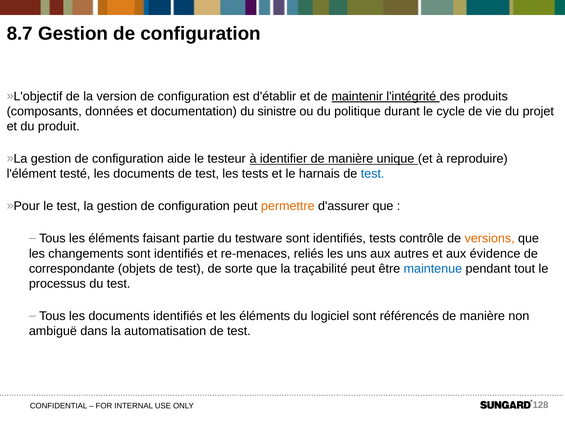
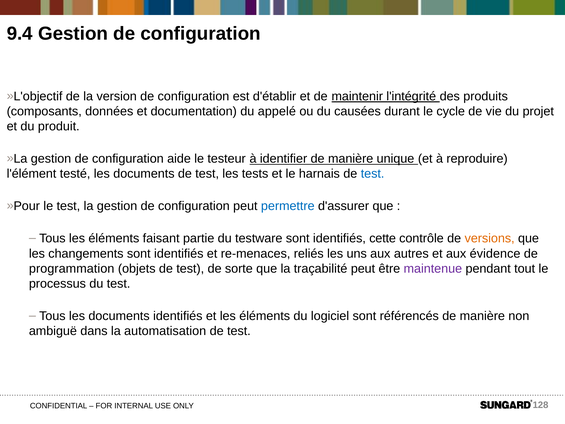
8.7: 8.7 -> 9.4 (20, 34)
sinistre: sinistre -> appelé (277, 111)
politique: politique -> causées (358, 111)
permettre colour: orange -> blue (288, 206)
identifiés tests: tests -> cette (383, 238)
correspondante: correspondante -> programmation (72, 268)
maintenue colour: blue -> purple (433, 268)
